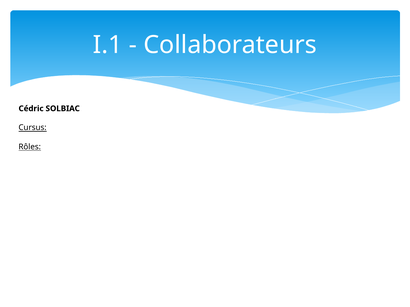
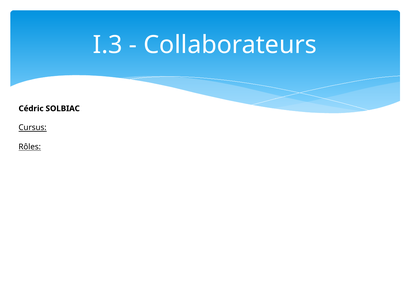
I.1: I.1 -> I.3 (108, 45)
